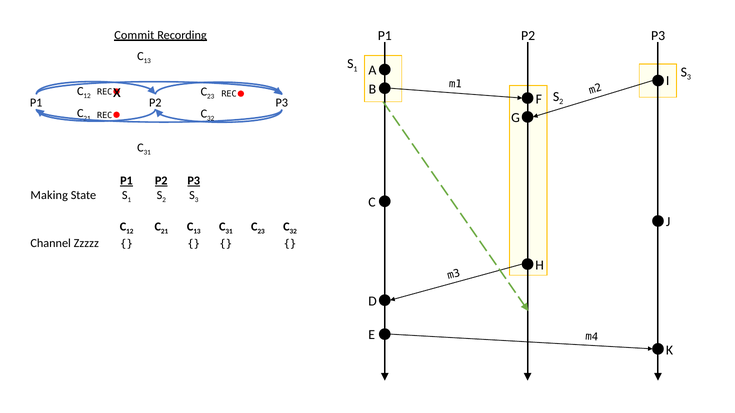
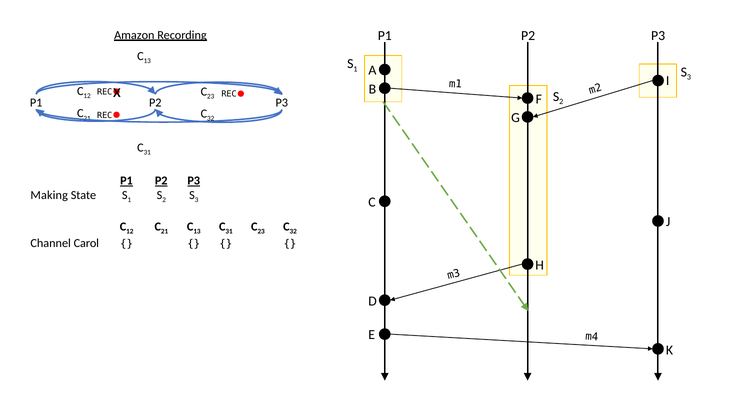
Commit: Commit -> Amazon (134, 35)
Zzzzz: Zzzzz -> Carol (86, 244)
